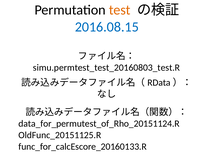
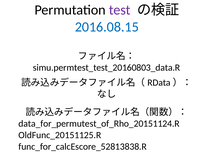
test colour: orange -> purple (120, 10)
simu.permtest_test_20160803_test.R: simu.permtest_test_20160803_test.R -> simu.permtest_test_20160803_data.R (107, 67)
func_for_calcEscore_20160133.R: func_for_calcEscore_20160133.R -> func_for_calcEscore_52813838.R (83, 146)
